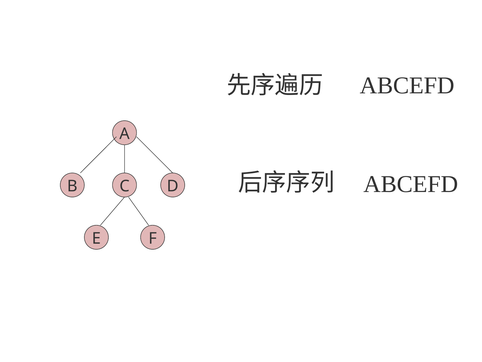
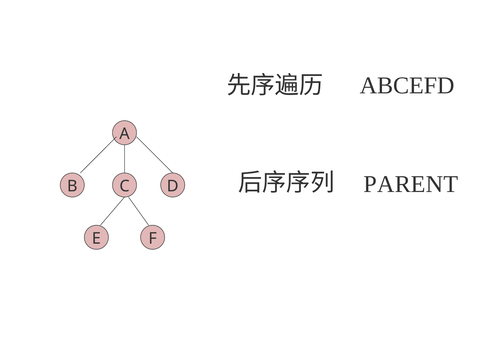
ABCEFD: ABCEFD -> PARENT (411, 184)
